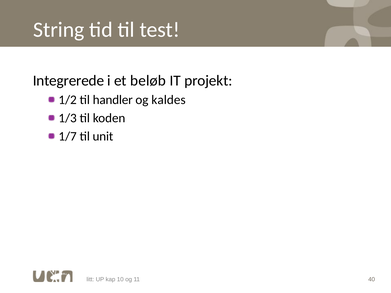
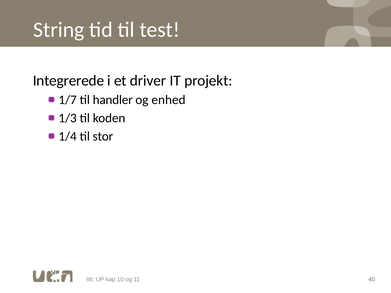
beløb: beløb -> driver (148, 81)
1/2: 1/2 -> 1/7 (68, 100)
kaldes: kaldes -> enhed (169, 100)
1/7: 1/7 -> 1/4 (68, 136)
unit: unit -> stor (103, 136)
